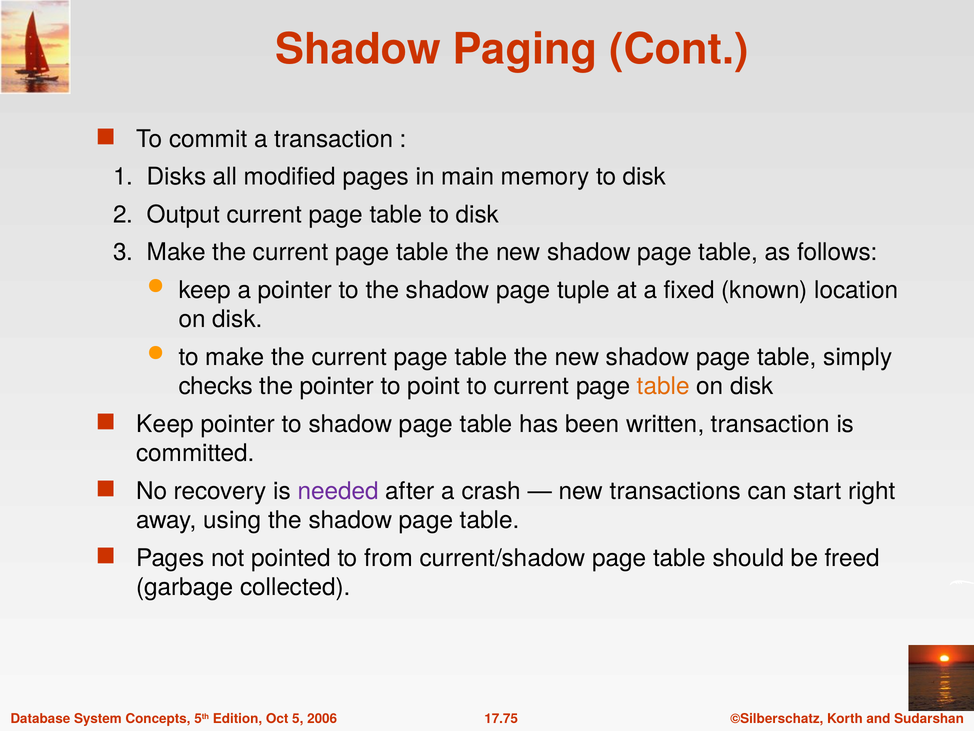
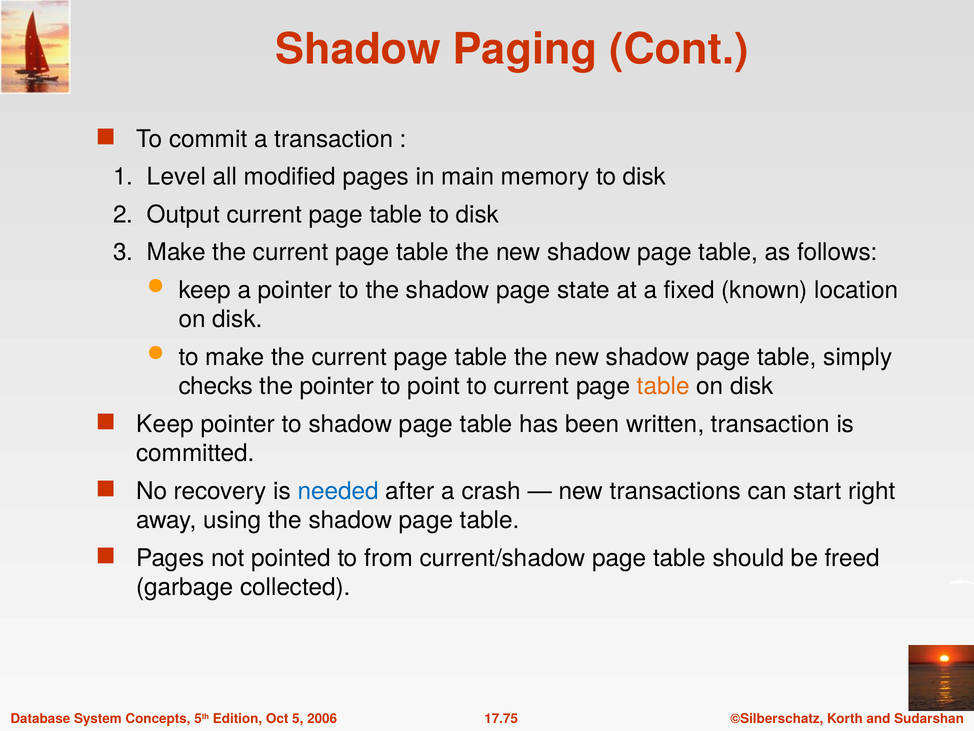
Disks: Disks -> Level (176, 177)
tuple: tuple -> state (584, 290)
needed colour: purple -> blue (338, 491)
